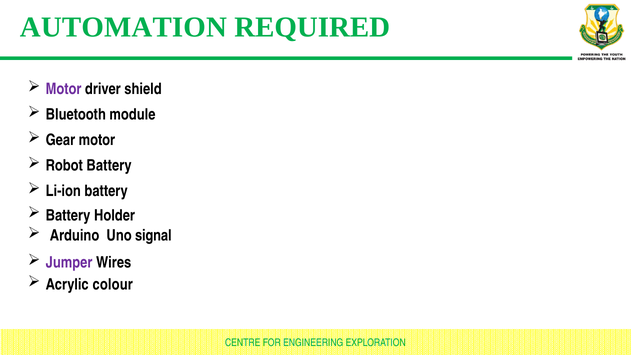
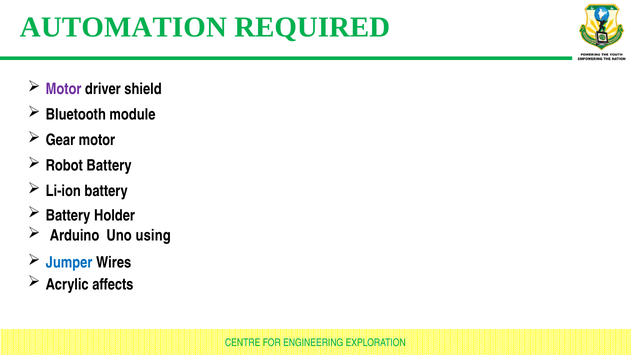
signal: signal -> using (153, 236)
Jumper colour: purple -> blue (69, 263)
colour: colour -> affects (113, 284)
